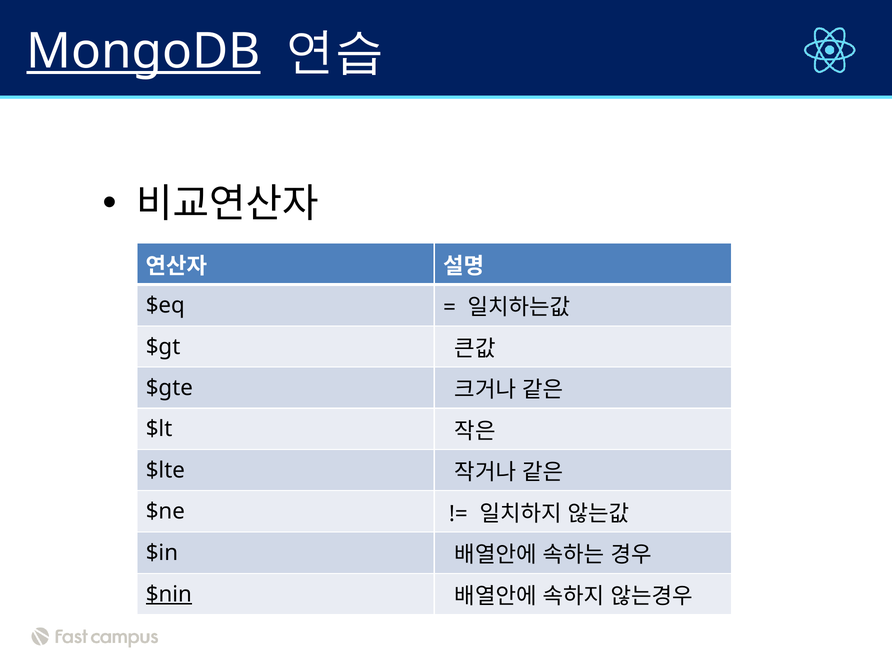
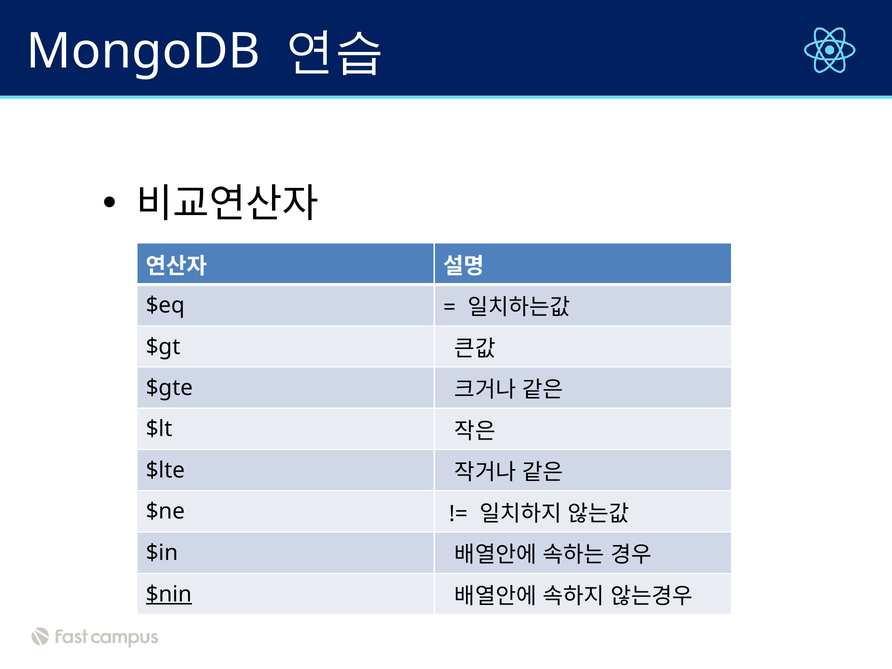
MongoDB underline: present -> none (144, 51)
